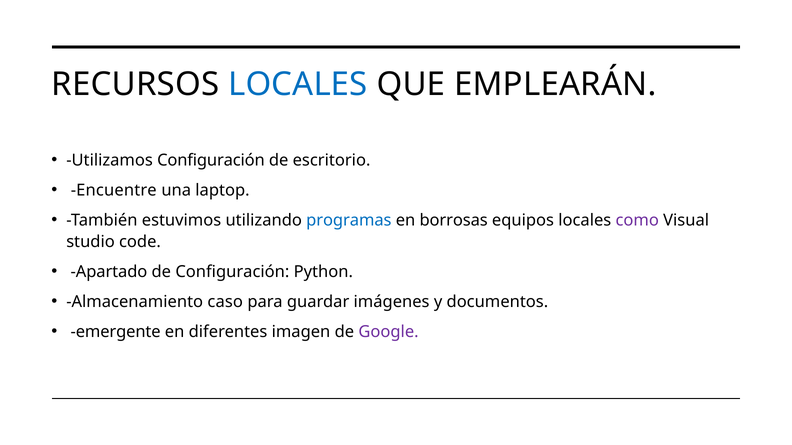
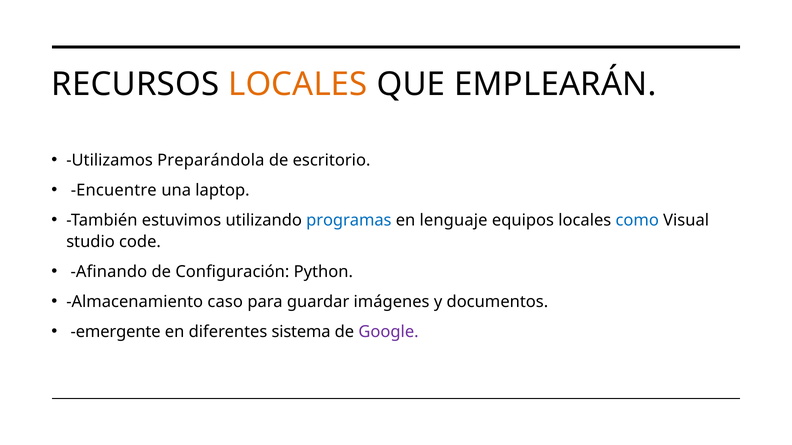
LOCALES colour: blue -> orange (298, 84)
Utilizamos Configuración: Configuración -> Preparándola (211, 160)
borrosas: borrosas -> lenguaje (454, 220)
como colour: purple -> blue (637, 220)
Apartado: Apartado -> Afinando (109, 272)
imagen: imagen -> sistema (301, 332)
